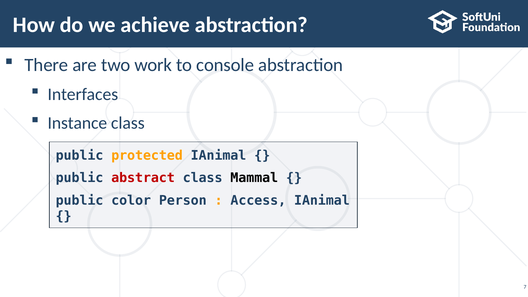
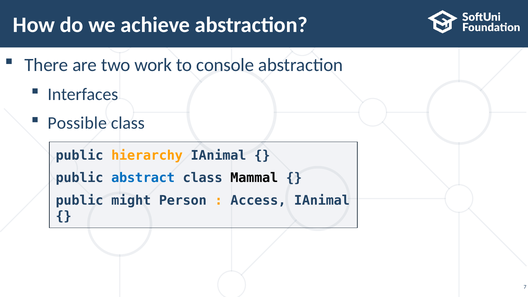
Instance: Instance -> Possible (77, 123)
protected: protected -> hierarchy (147, 155)
abstract colour: red -> blue (143, 178)
color: color -> might (131, 200)
